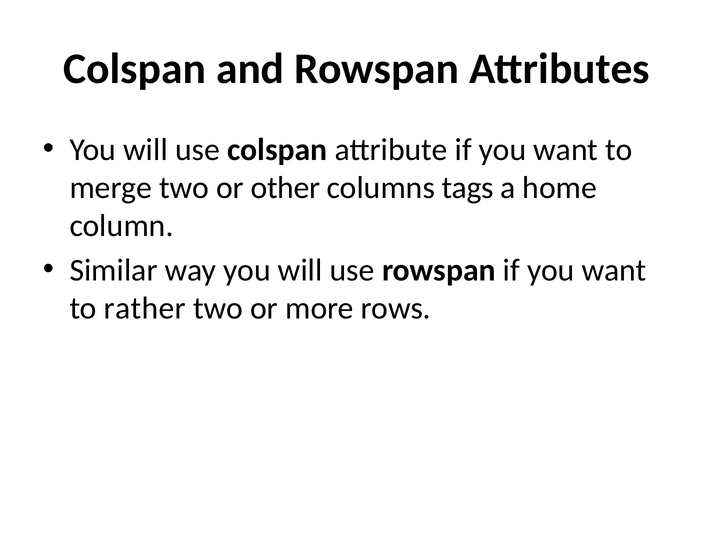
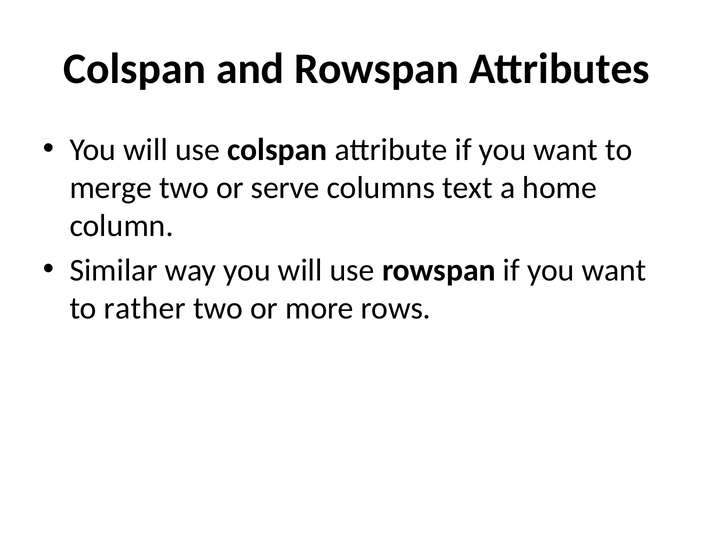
other: other -> serve (285, 188)
tags: tags -> text (467, 188)
